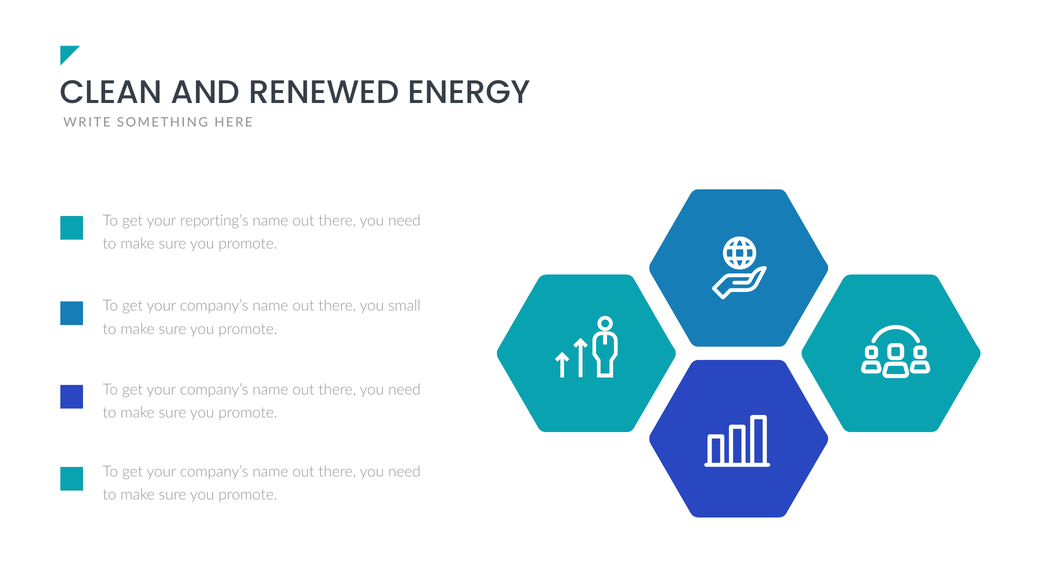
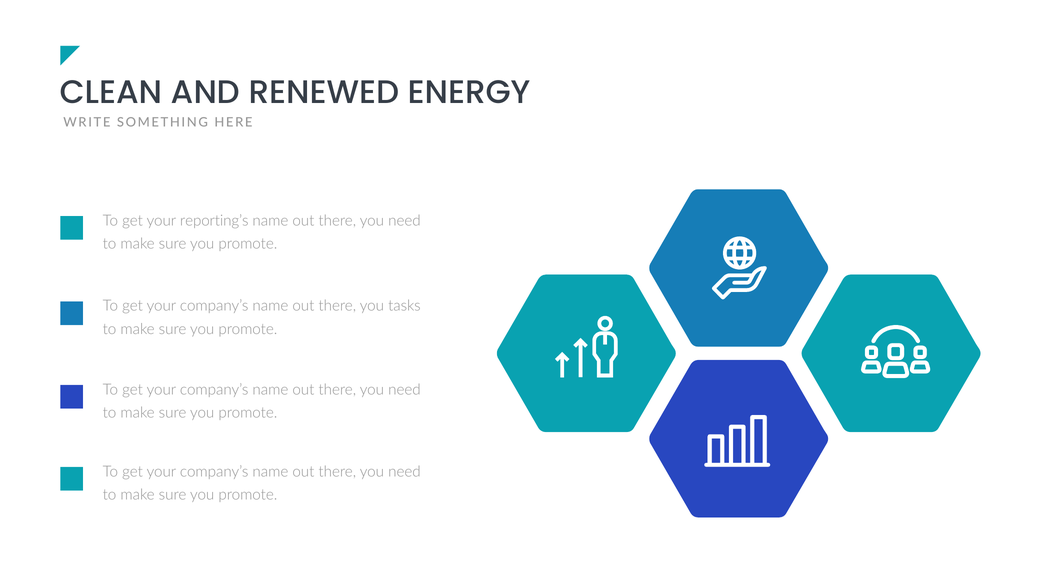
small: small -> tasks (404, 306)
